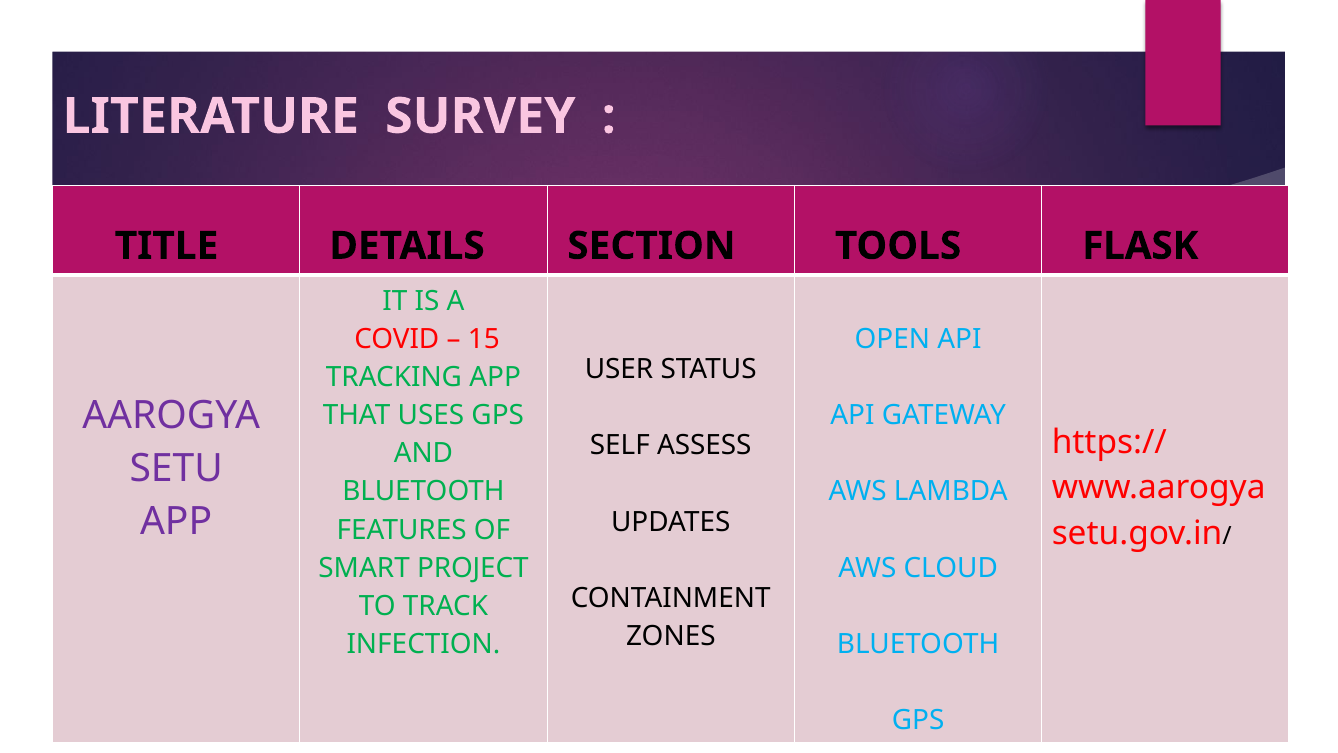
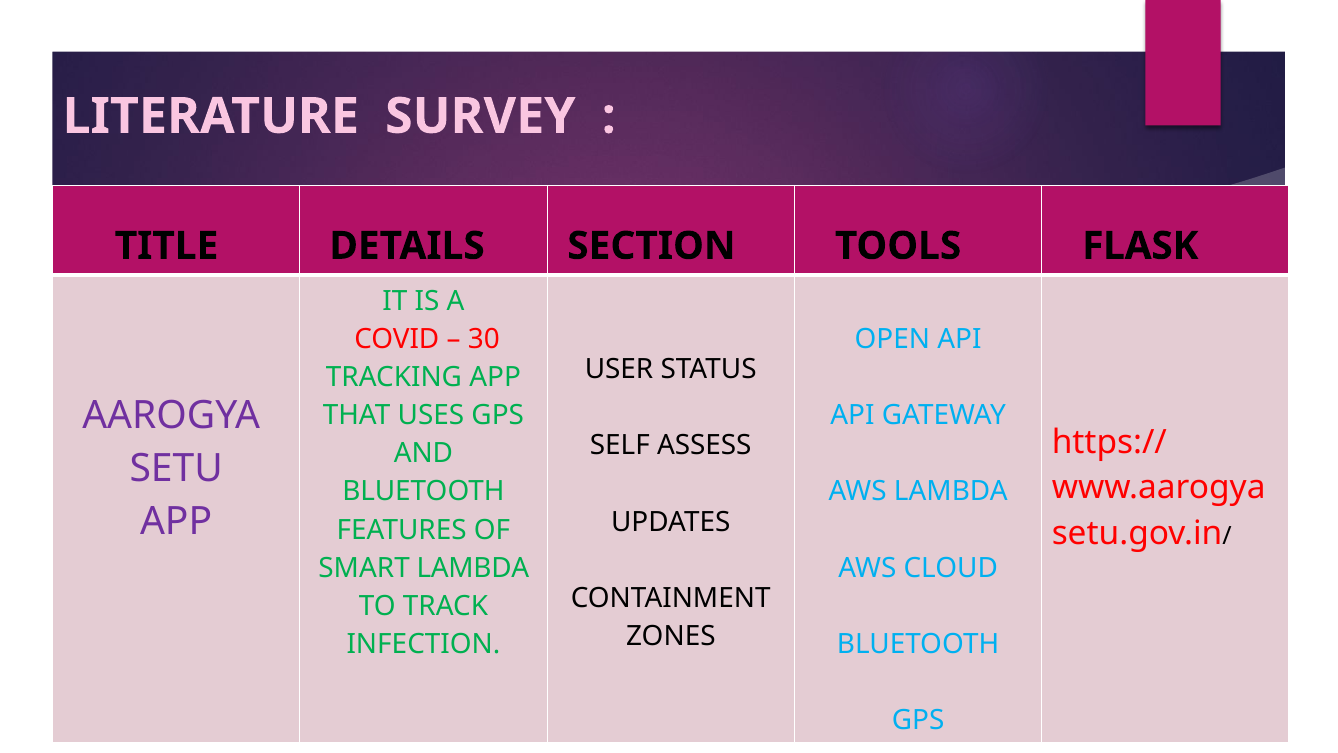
15: 15 -> 30 (484, 339)
SMART PROJECT: PROJECT -> LAMBDA (473, 568)
